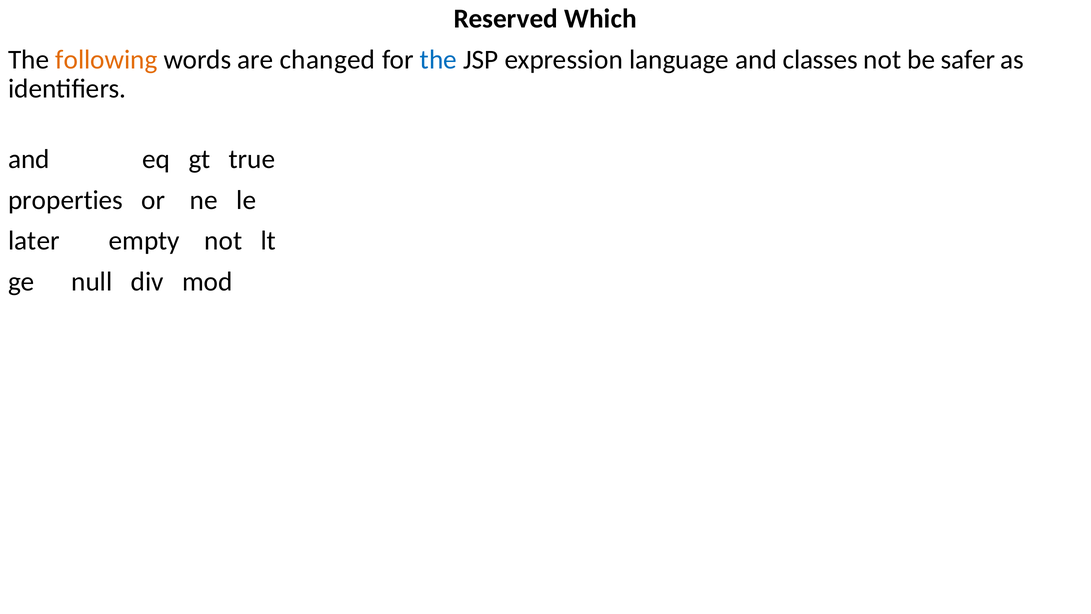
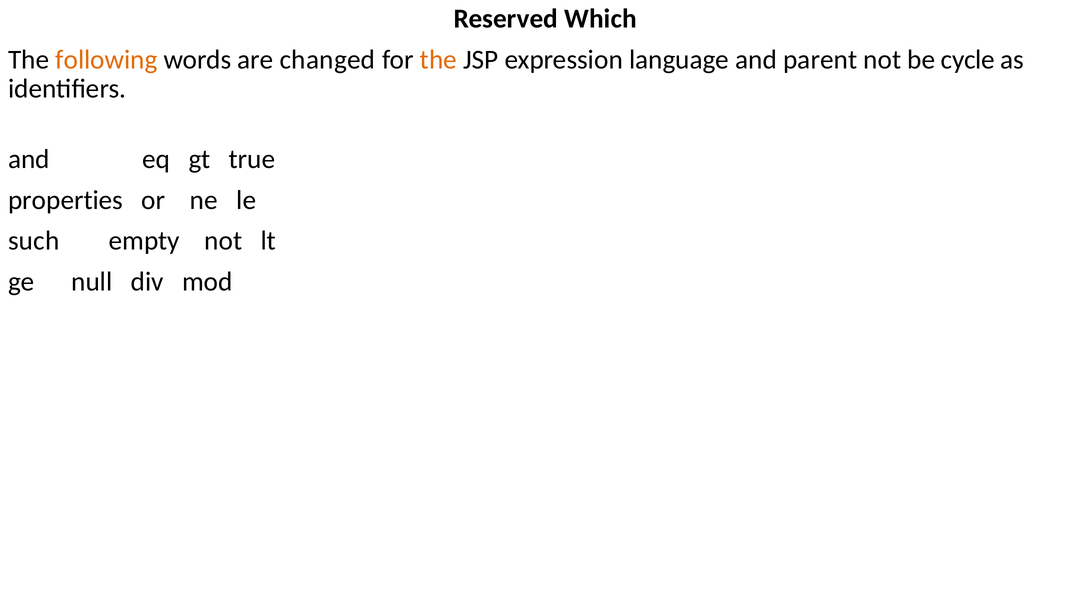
the colour: blue -> orange (438, 59)
classes: classes -> parent (820, 59)
safer: safer -> cycle (968, 59)
later: later -> such (34, 241)
